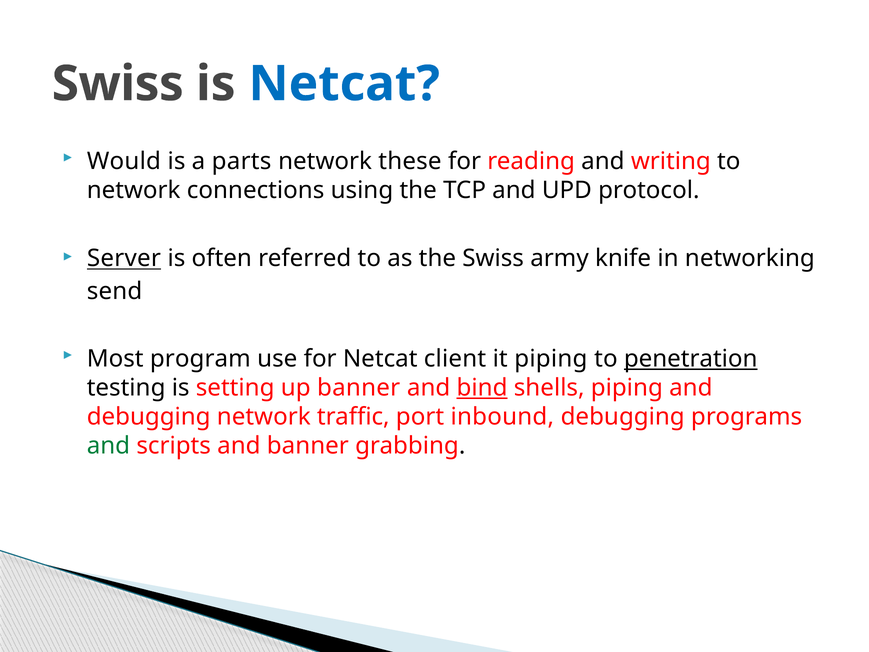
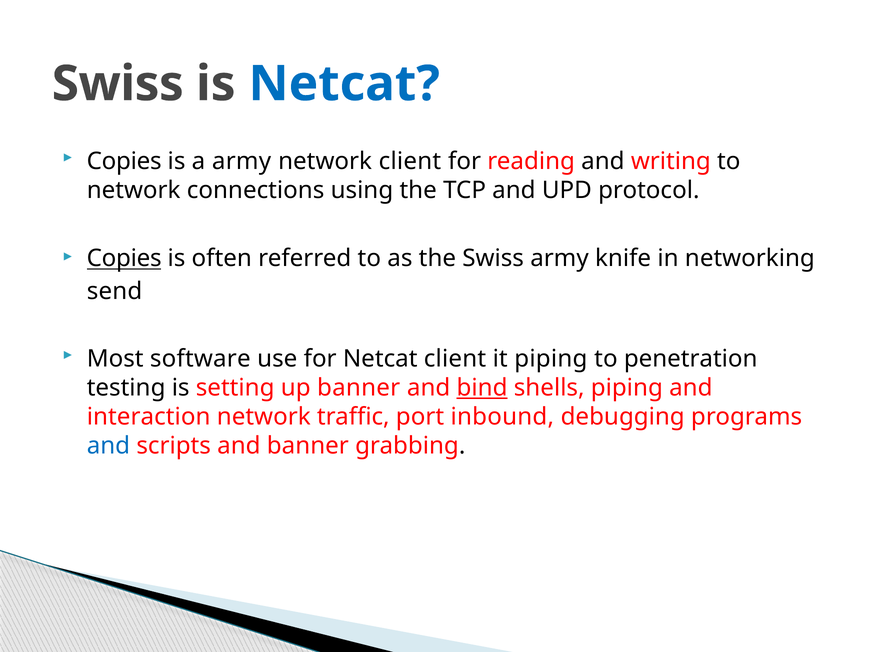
Would: Would -> Copies (124, 161)
a parts: parts -> army (242, 161)
network these: these -> client (410, 161)
Server: Server -> Copies (124, 258)
program: program -> software (200, 359)
penetration underline: present -> none (691, 359)
debugging: debugging -> interaction (149, 417)
and colour: green -> blue (108, 446)
